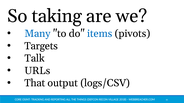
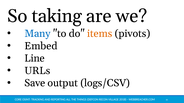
items colour: blue -> orange (100, 34)
Targets: Targets -> Embed (41, 46)
Talk: Talk -> Line (35, 59)
That: That -> Save (35, 83)
